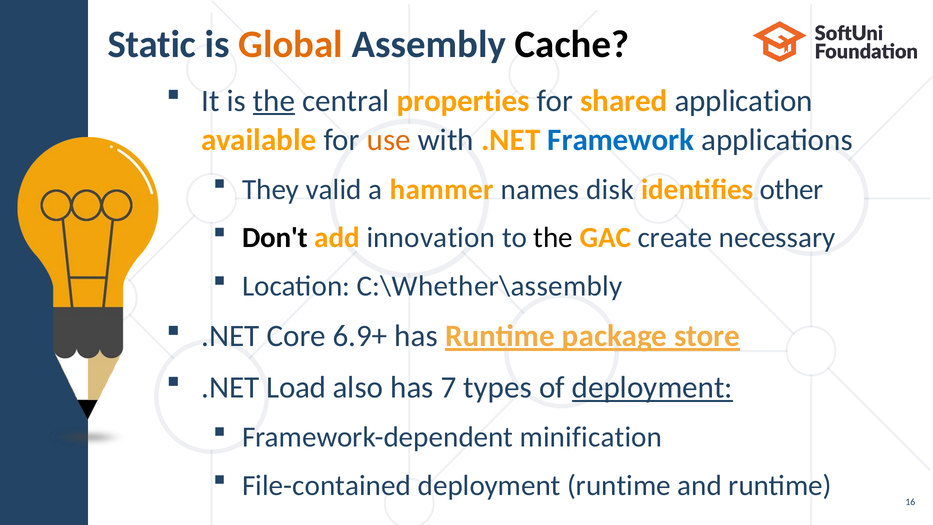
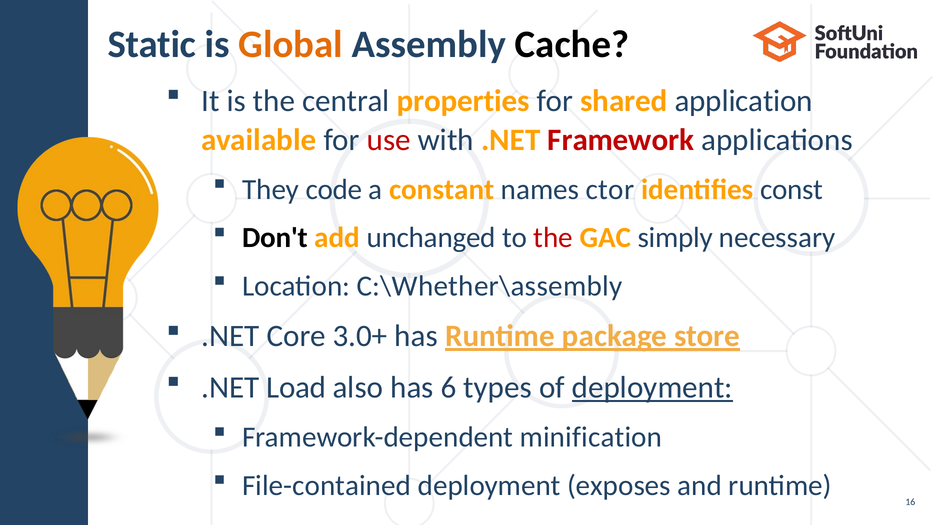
the underline: present -> none (274, 101)
use colour: orange -> red (389, 140)
Framework colour: blue -> red (621, 140)
valid: valid -> code (334, 189)
hammer: hammer -> constant (442, 189)
disk: disk -> ctor (610, 189)
other: other -> const (792, 189)
innovation: innovation -> unchanged (431, 238)
the colour: black -> red (553, 238)
create: create -> simply (675, 238)
6.9+: 6.9+ -> 3.0+ (360, 336)
7: 7 -> 6 (449, 388)
deployment runtime: runtime -> exposes (619, 486)
